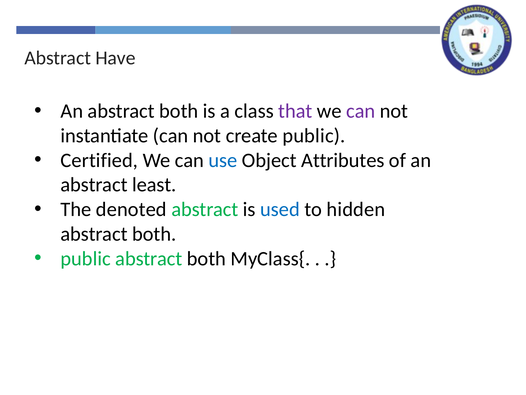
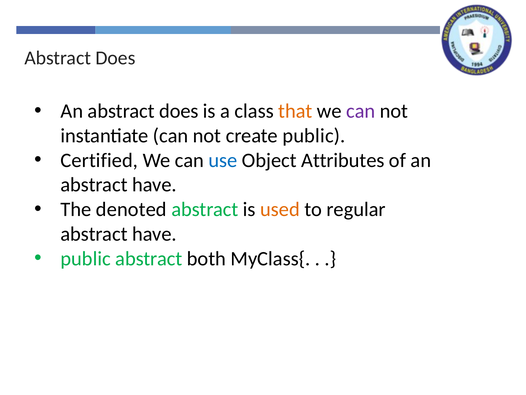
Have: Have -> Does (115, 58)
An abstract both: both -> does (179, 111)
that colour: purple -> orange (295, 111)
least: least -> have (154, 185)
used colour: blue -> orange (280, 209)
hidden: hidden -> regular (356, 209)
both: both -> have (154, 234)
